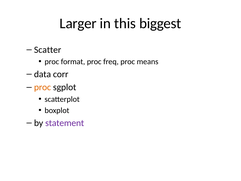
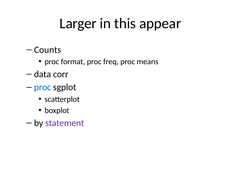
biggest: biggest -> appear (160, 23)
Scatter: Scatter -> Counts (48, 50)
proc colour: orange -> blue (43, 87)
